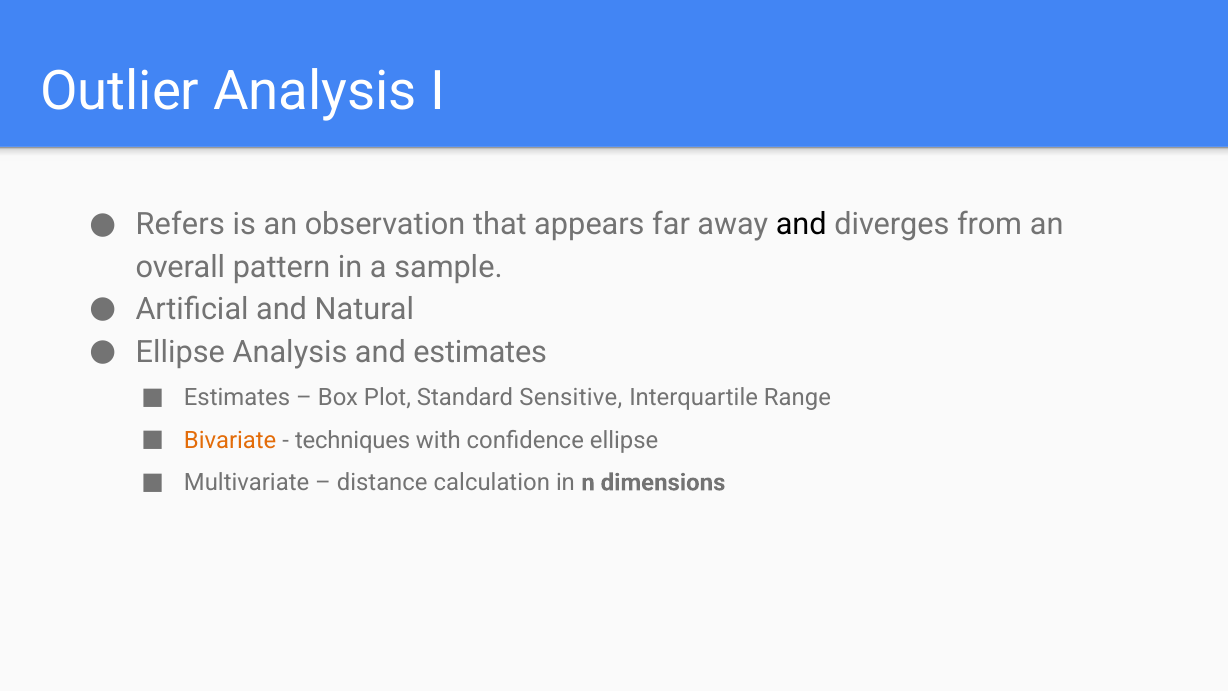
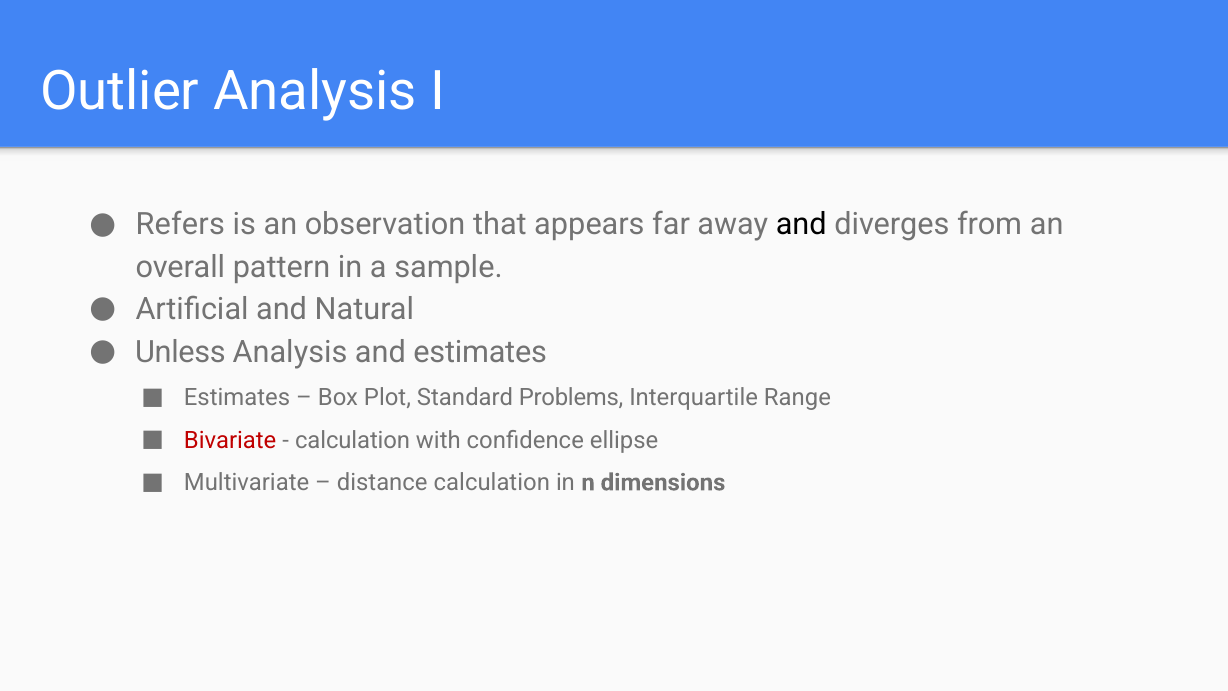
Ellipse: Ellipse -> Unless (180, 352)
Sensitive: Sensitive -> Problems (571, 398)
Bivariate colour: orange -> red (230, 440)
techniques: techniques -> calculation (353, 440)
